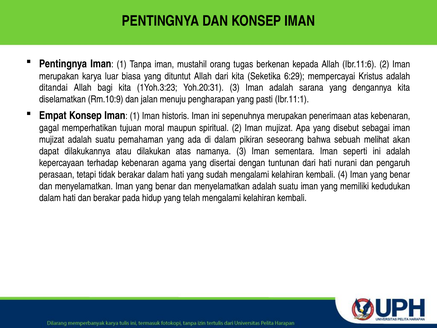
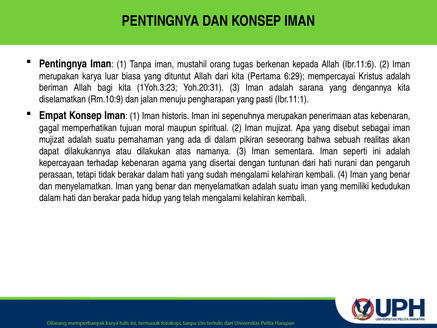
Seketika: Seketika -> Pertama (264, 76)
ditandai: ditandai -> beriman (53, 88)
melihat: melihat -> realitas (377, 139)
